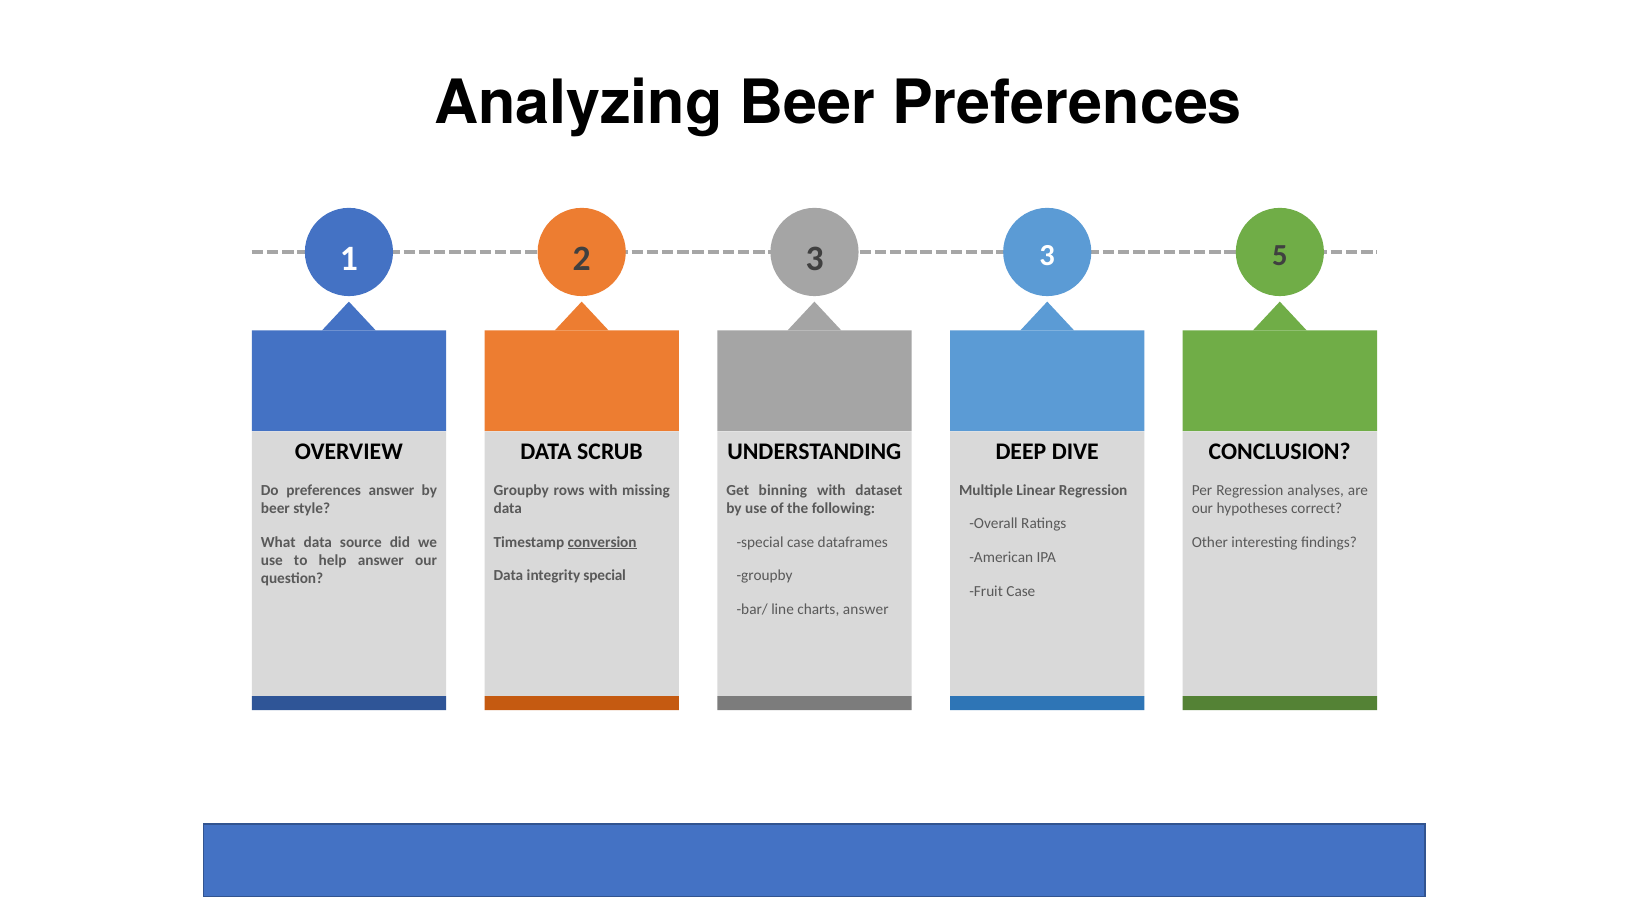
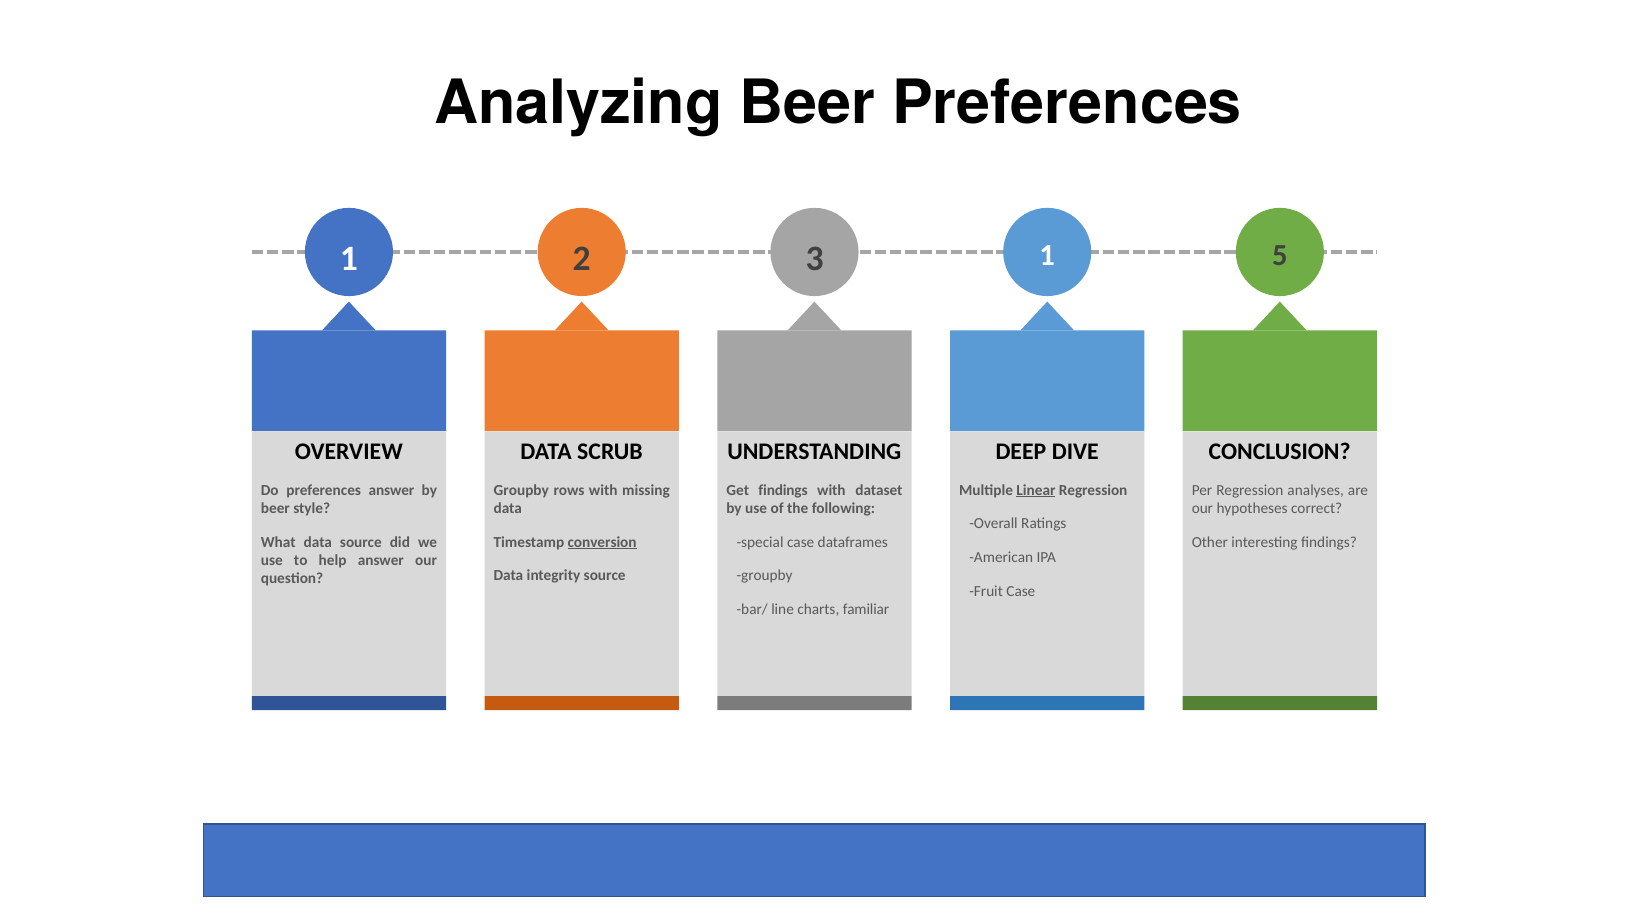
3 3: 3 -> 1 (1047, 255)
Get binning: binning -> findings (783, 490)
Linear underline: none -> present (1036, 490)
integrity special: special -> source (605, 575)
charts answer: answer -> familiar (866, 609)
